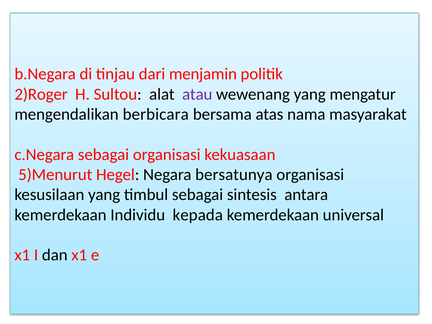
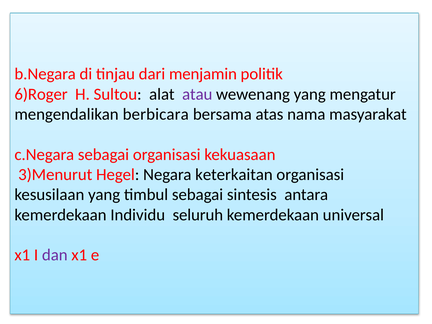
2)Roger: 2)Roger -> 6)Roger (41, 94)
5)Menurut: 5)Menurut -> 3)Menurut (55, 175)
bersatunya: bersatunya -> keterkaitan (234, 175)
kepada: kepada -> seluruh (198, 215)
dan colour: black -> purple (55, 255)
